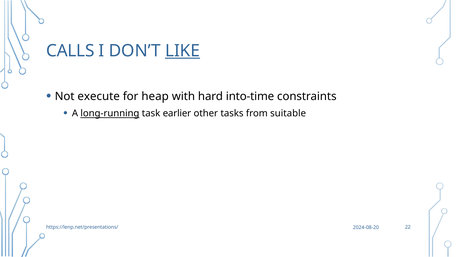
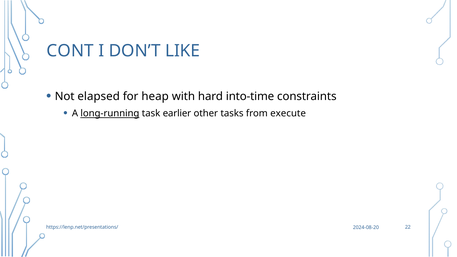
CALLS: CALLS -> CONT (70, 51)
LIKE underline: present -> none (182, 51)
execute: execute -> elapsed (99, 96)
suitable: suitable -> execute (288, 114)
